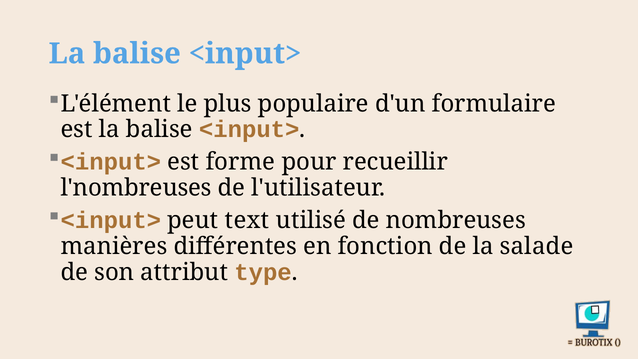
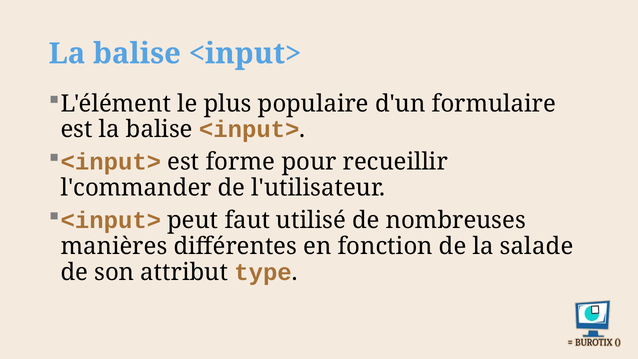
l'nombreuses: l'nombreuses -> l'commander (136, 188)
text: text -> faut (247, 220)
